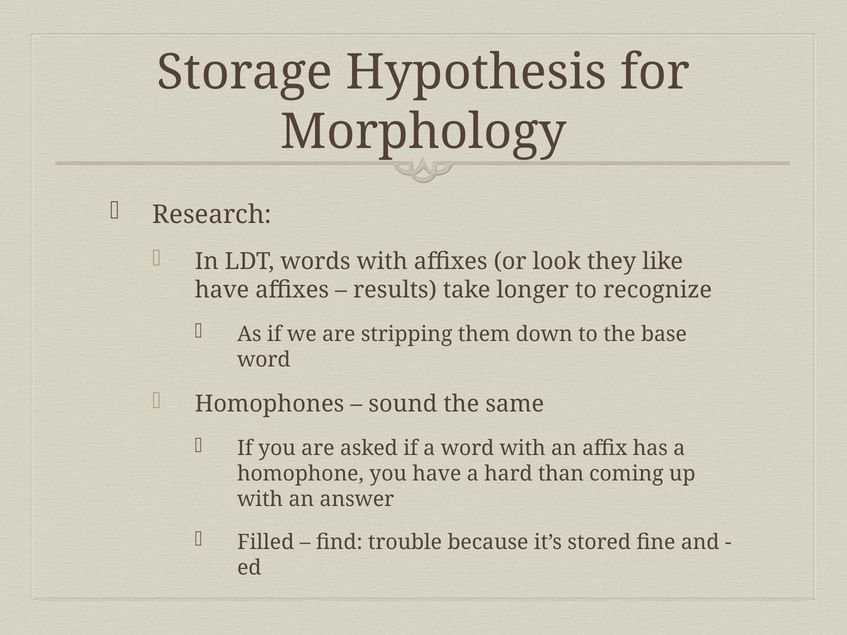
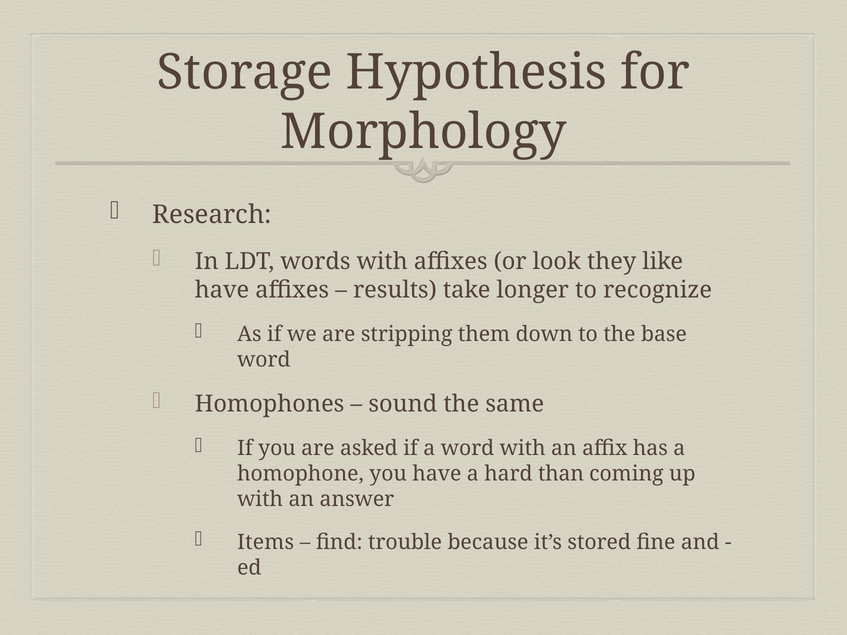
Filled: Filled -> Items (266, 543)
